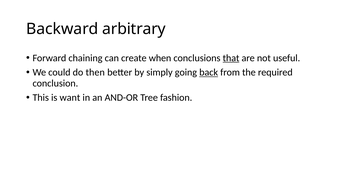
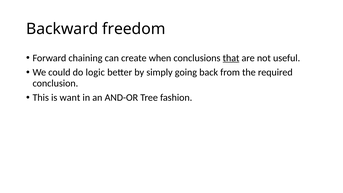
arbitrary: arbitrary -> freedom (134, 29)
then: then -> logic (95, 72)
back underline: present -> none (209, 72)
